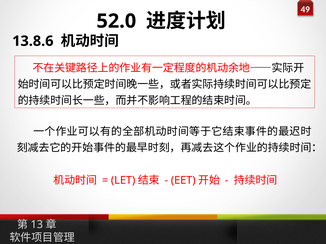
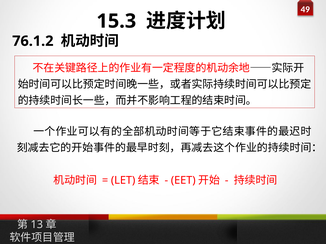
52.0: 52.0 -> 15.3 (116, 21)
13.8.6: 13.8.6 -> 76.1.2 (33, 41)
